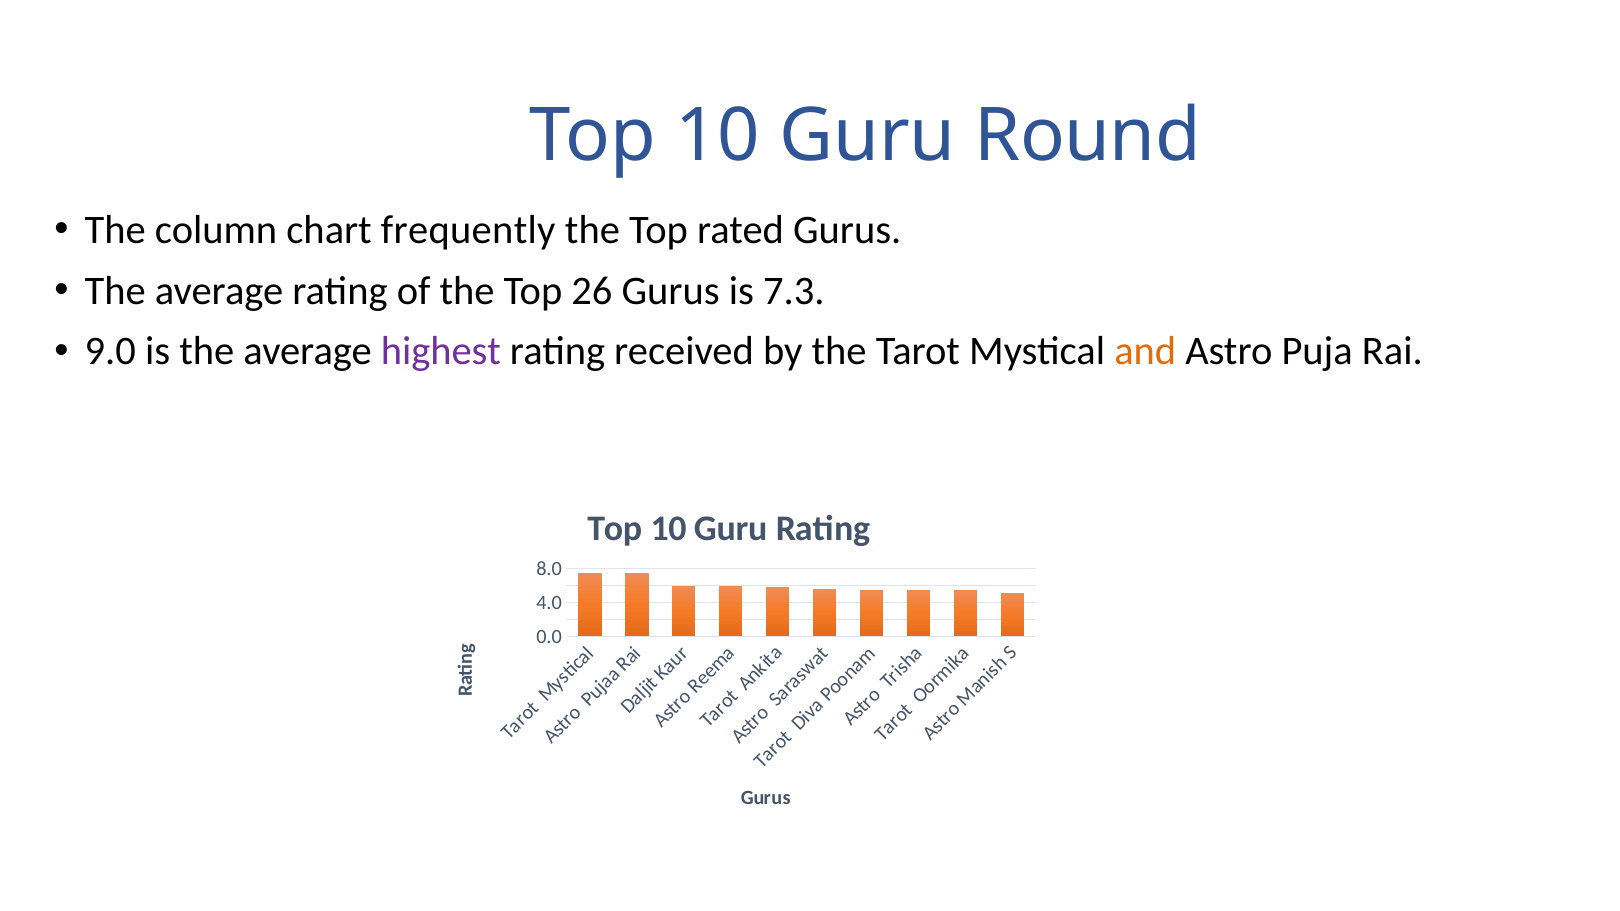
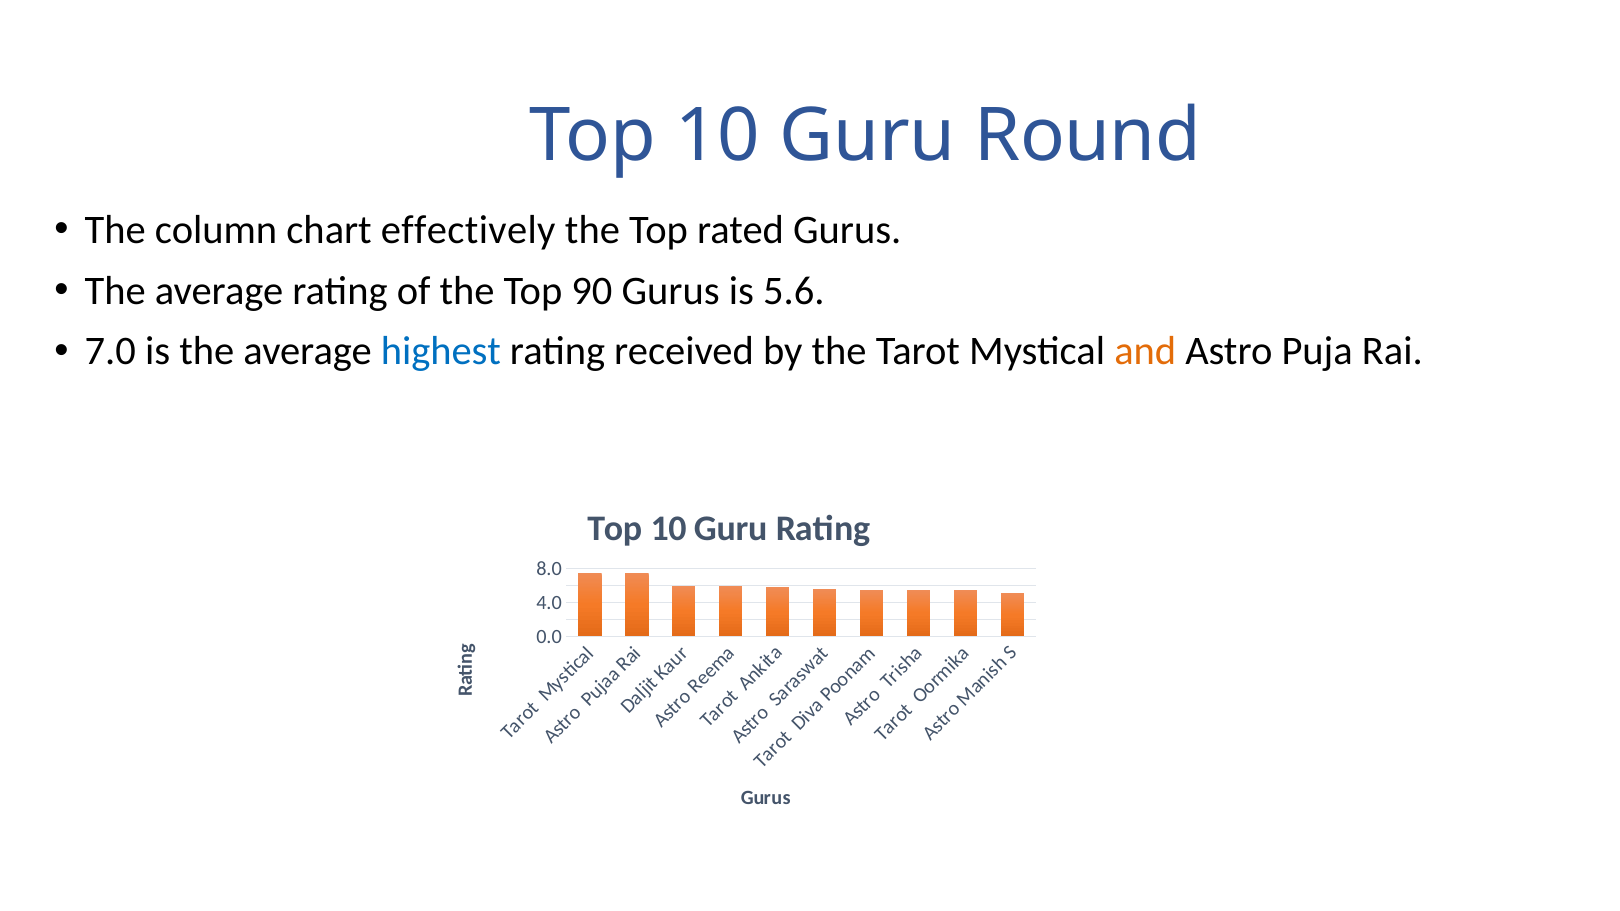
frequently: frequently -> effectively (468, 230)
26: 26 -> 90 (592, 291)
7.3: 7.3 -> 5.6 (794, 291)
9.0: 9.0 -> 7.0 (110, 351)
highest colour: purple -> blue (441, 351)
